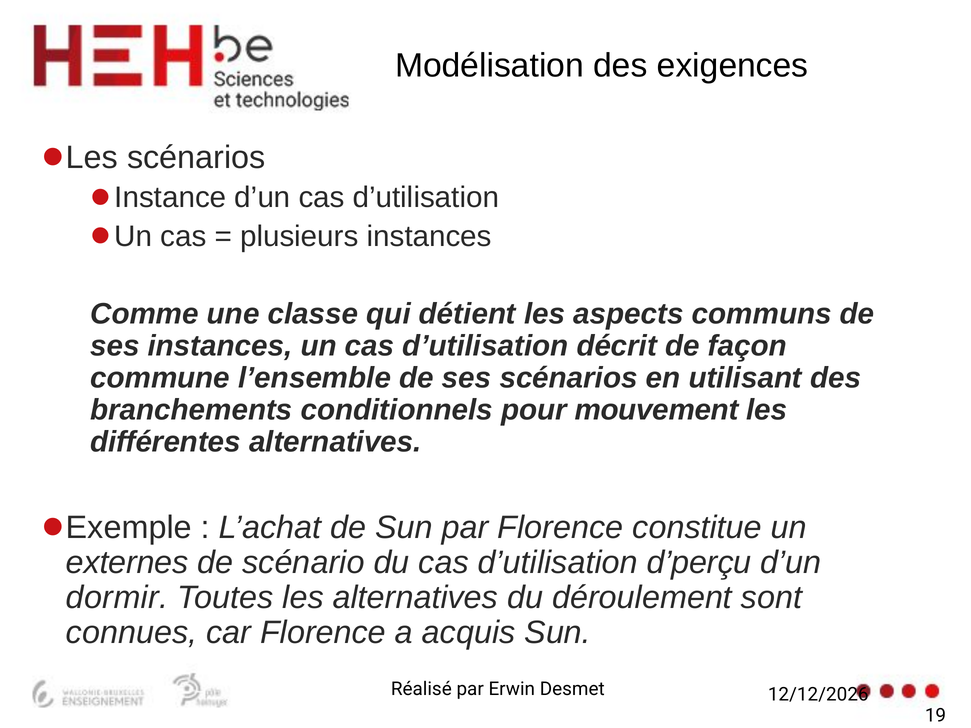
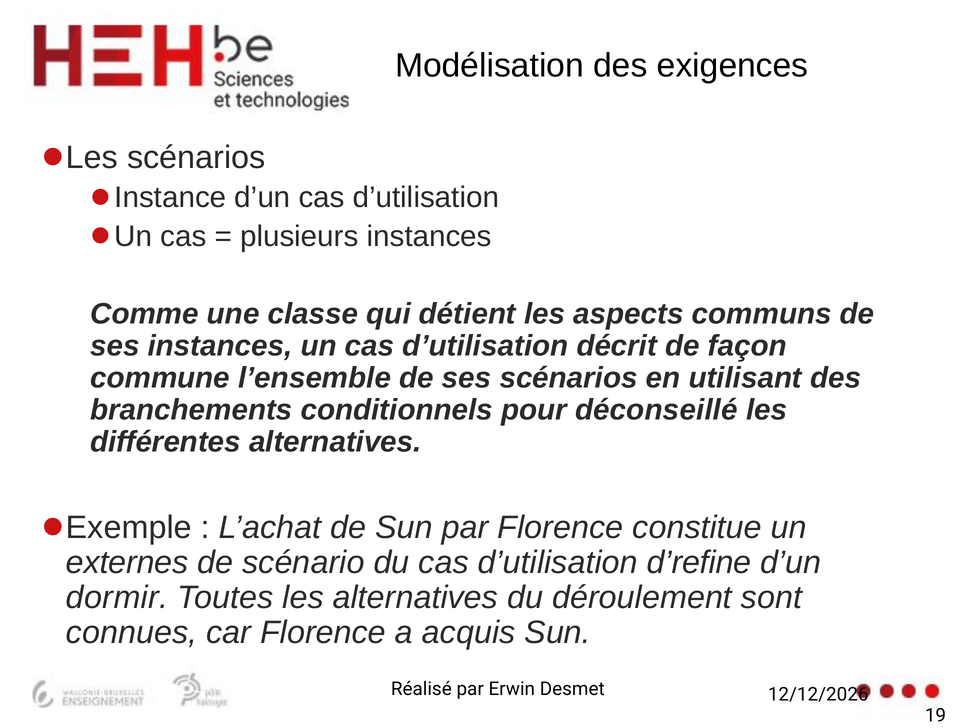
mouvement: mouvement -> déconseillé (656, 410)
d’perçu: d’perçu -> d’refine (699, 563)
